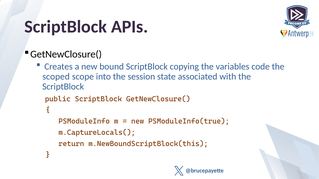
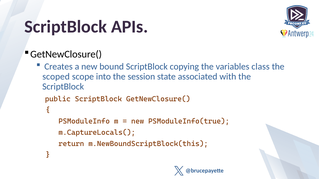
code: code -> class (261, 67)
